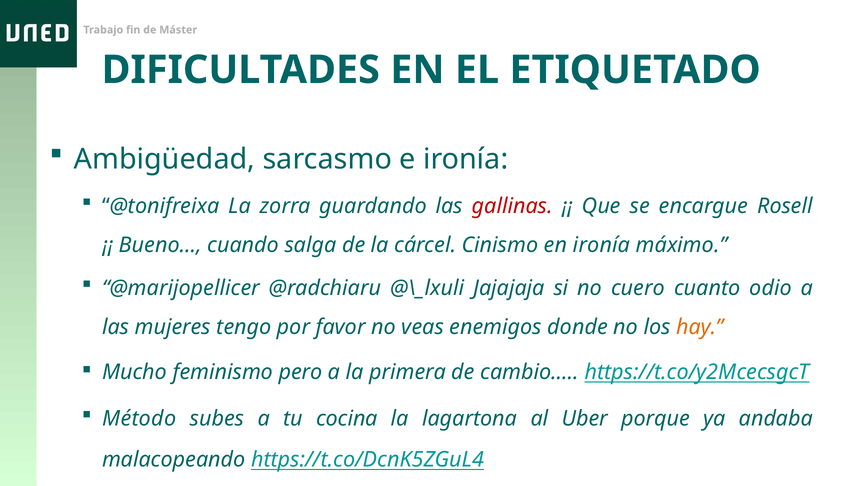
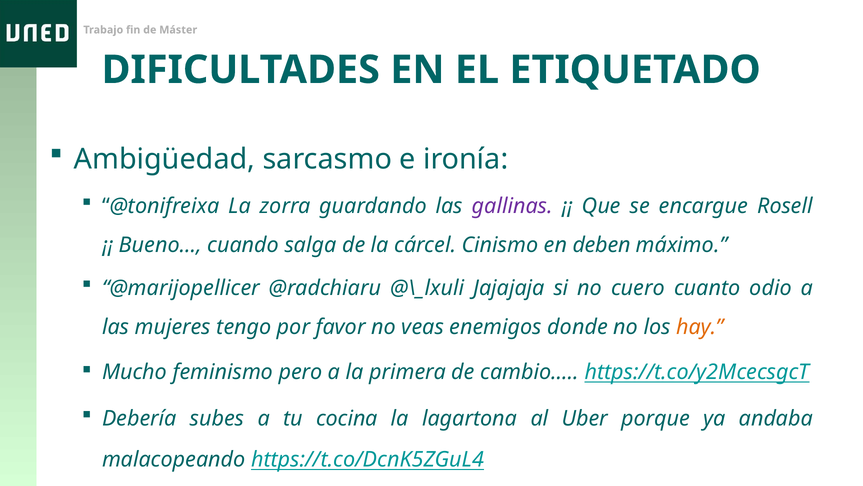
gallinas colour: red -> purple (512, 206)
en ironía: ironía -> deben (602, 245)
Método: Método -> Debería (139, 418)
